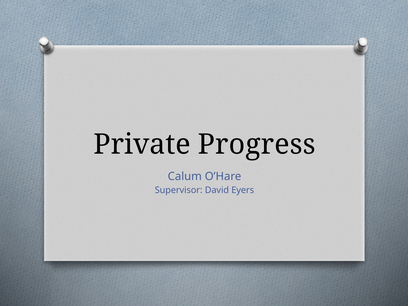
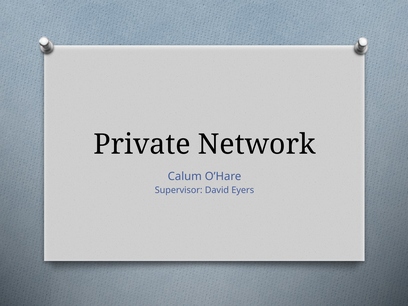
Progress: Progress -> Network (257, 145)
